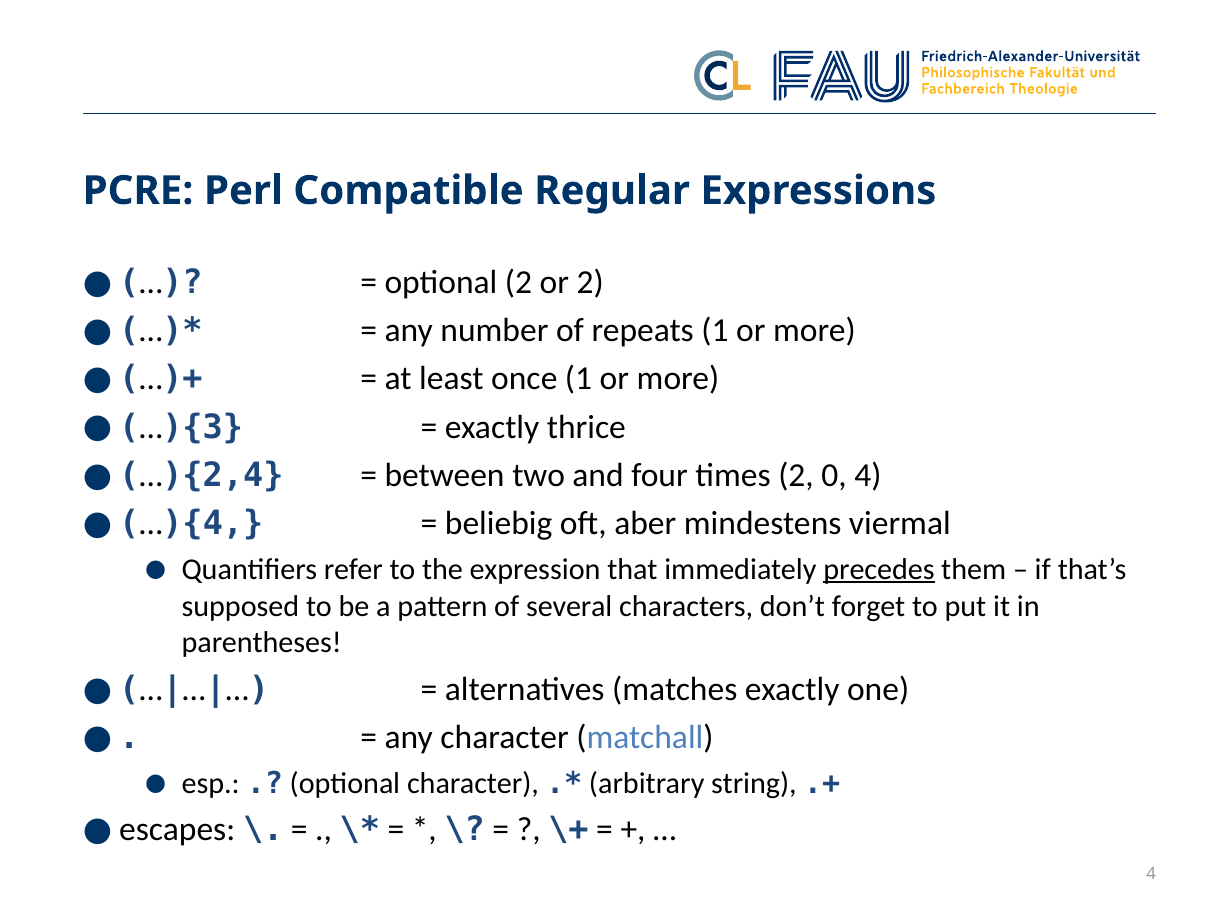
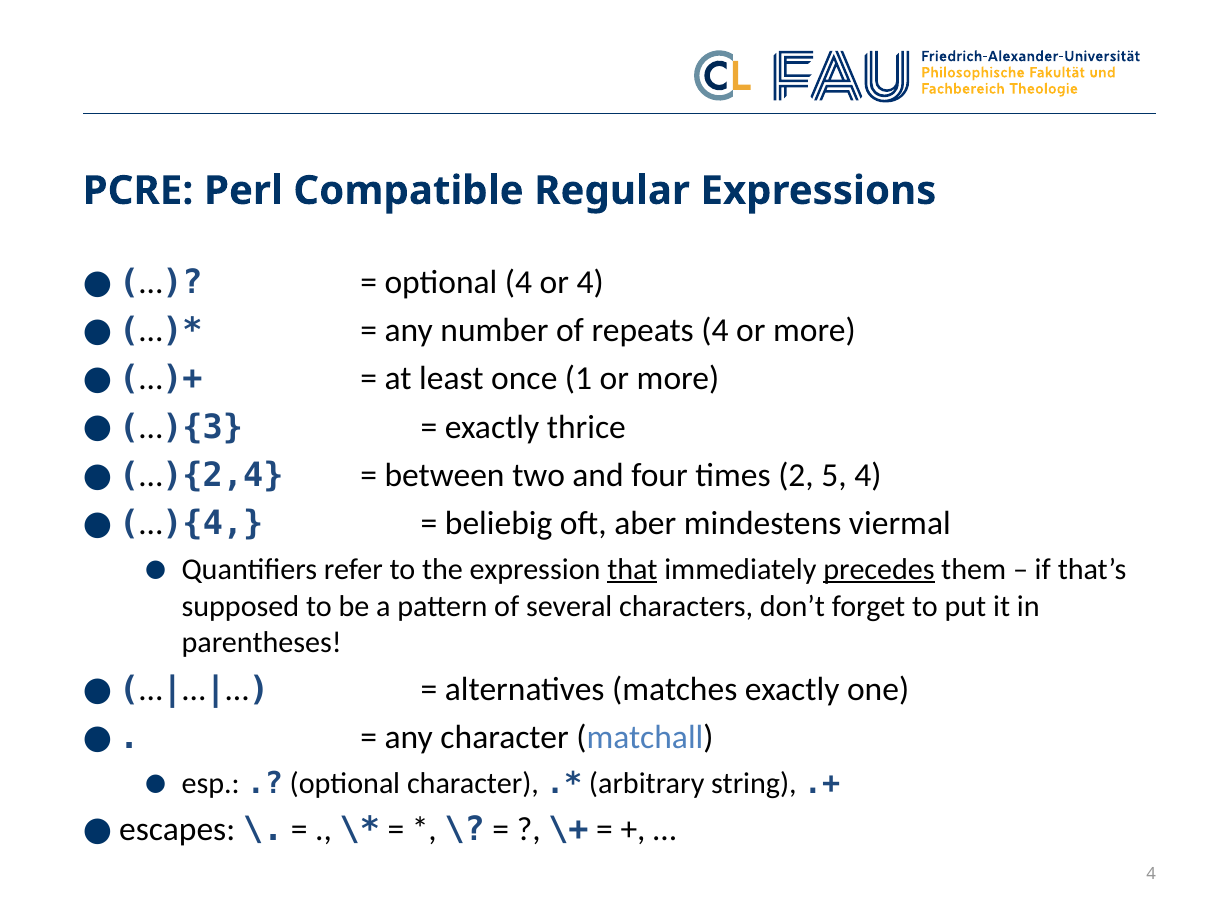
optional 2: 2 -> 4 (519, 283)
or 2: 2 -> 4 (590, 283)
repeats 1: 1 -> 4 (715, 331)
0: 0 -> 5 (834, 476)
that underline: none -> present (632, 570)
